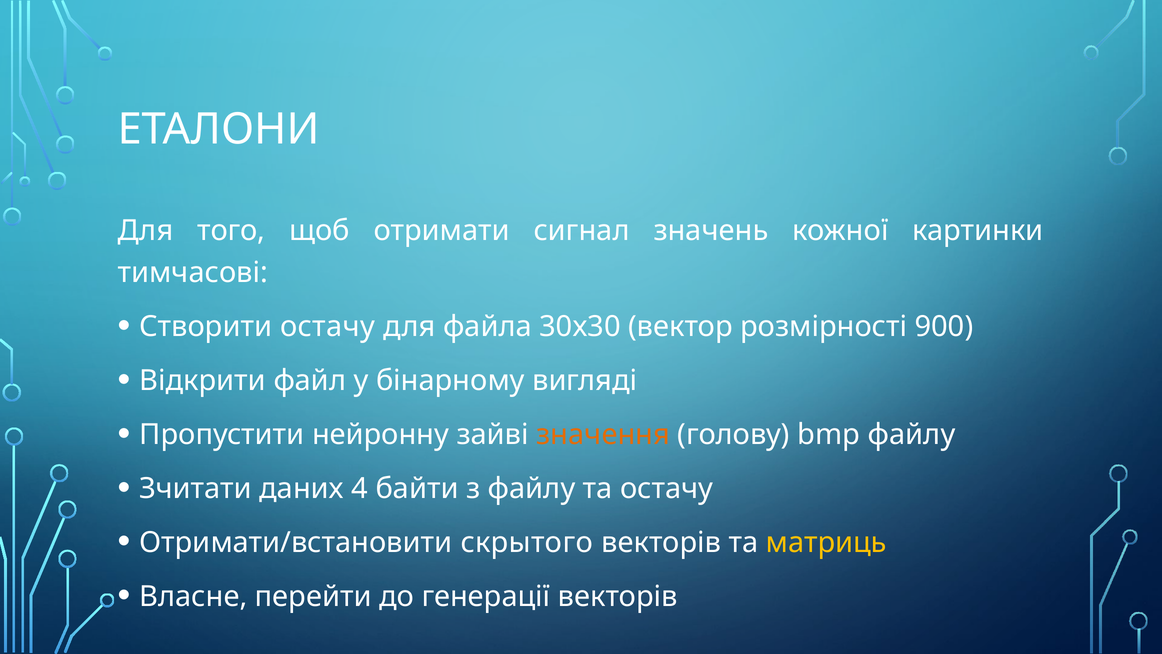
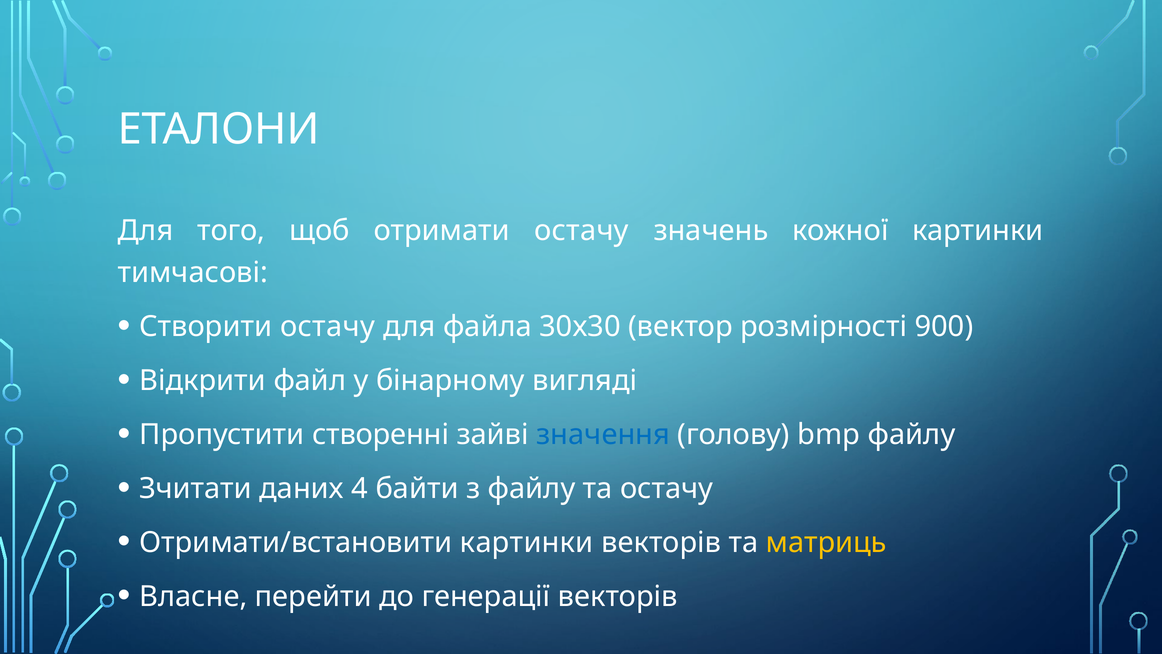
отримати сигнал: сигнал -> остачу (581, 231)
нейронну: нейронну -> створенні (381, 434)
значення colour: orange -> blue (603, 434)
Отримати/встановити скрытого: скрытого -> картинки (527, 542)
